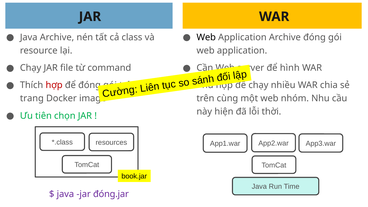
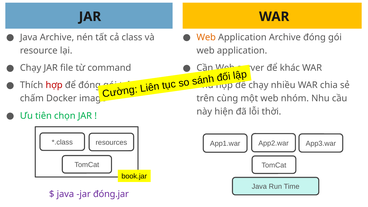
Web colour: black -> orange (206, 37)
hình: hình -> khác (290, 68)
trang: trang -> chấm (32, 98)
